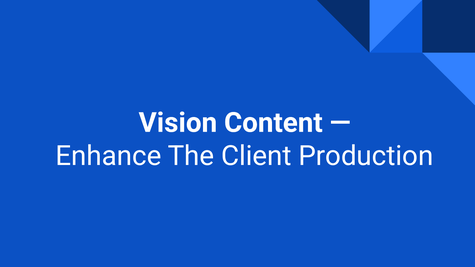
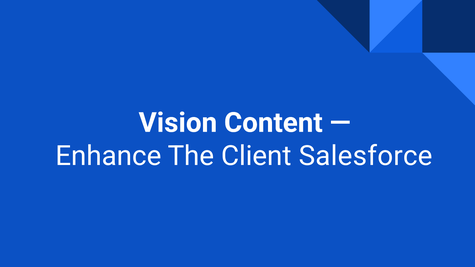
Production: Production -> Salesforce (366, 156)
